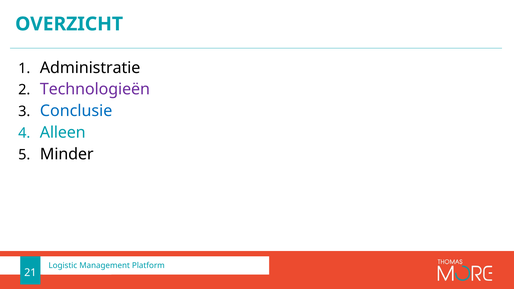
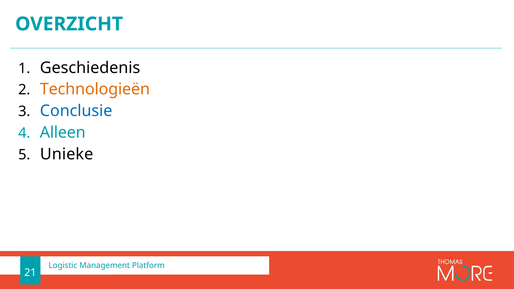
Administratie: Administratie -> Geschiedenis (90, 68)
Technologieën colour: purple -> orange (95, 89)
Minder: Minder -> Unieke (67, 154)
